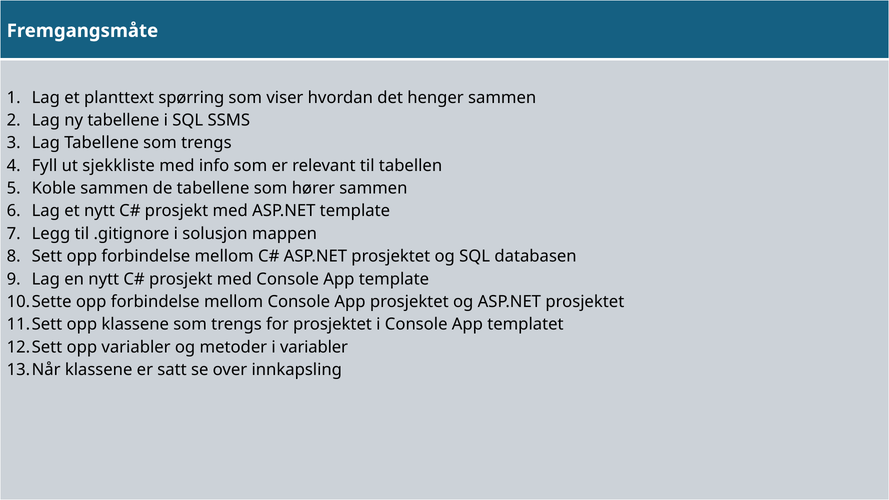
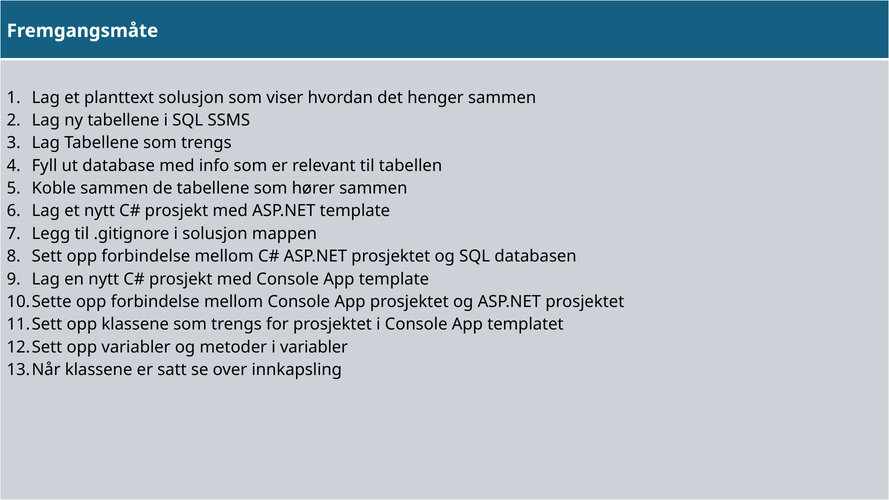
planttext spørring: spørring -> solusjon (191, 98)
sjekkliste: sjekkliste -> database (119, 166)
